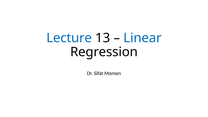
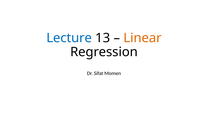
Linear colour: blue -> orange (143, 38)
